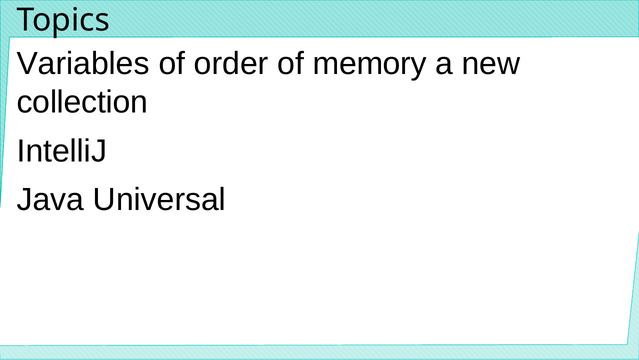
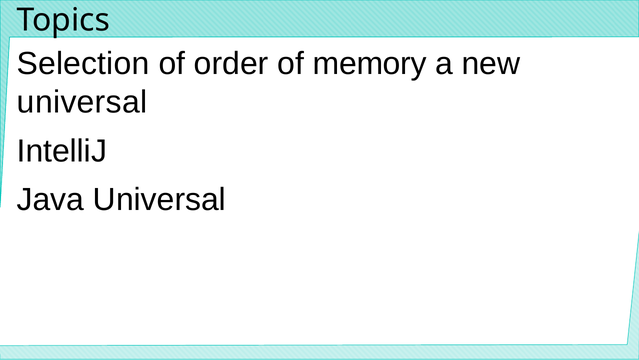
Variables: Variables -> Selection (83, 64)
collection: collection -> universal (82, 102)
